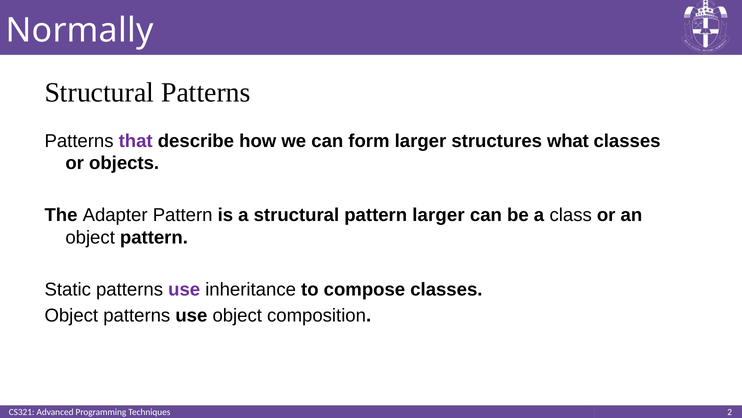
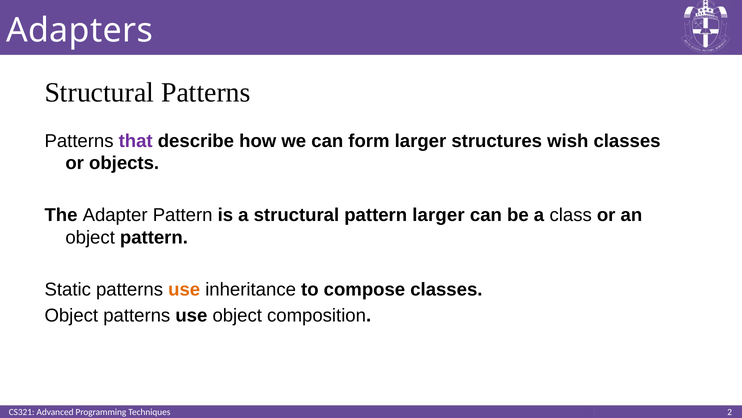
Normally: Normally -> Adapters (80, 31)
what: what -> wish (568, 141)
use colour: purple -> orange (184, 289)
